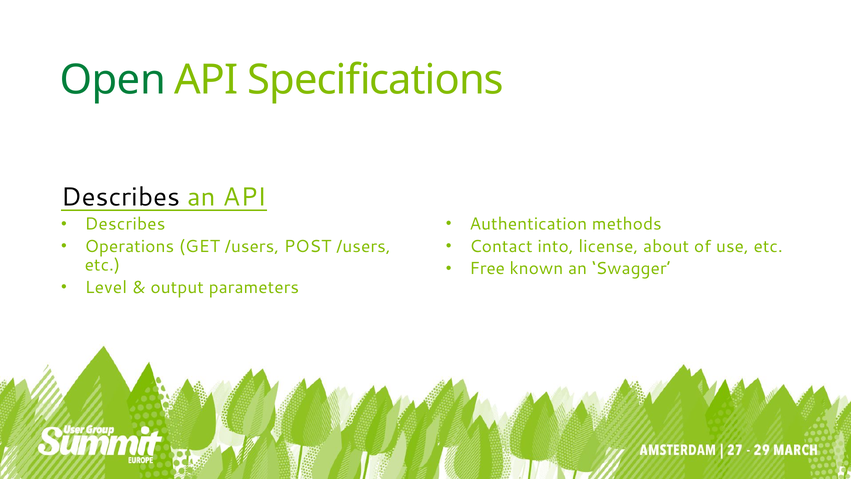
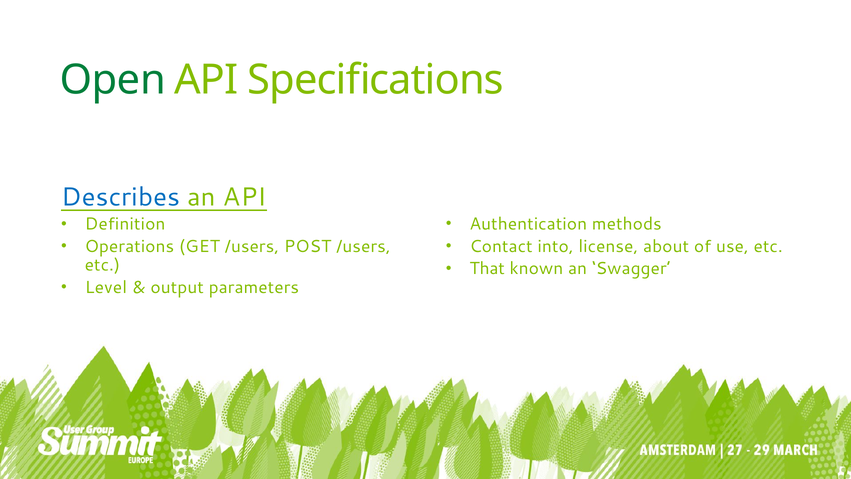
Describes colour: black -> blue (121, 197)
Describes: Describes -> Definition (125, 224)
Free: Free -> That (487, 268)
